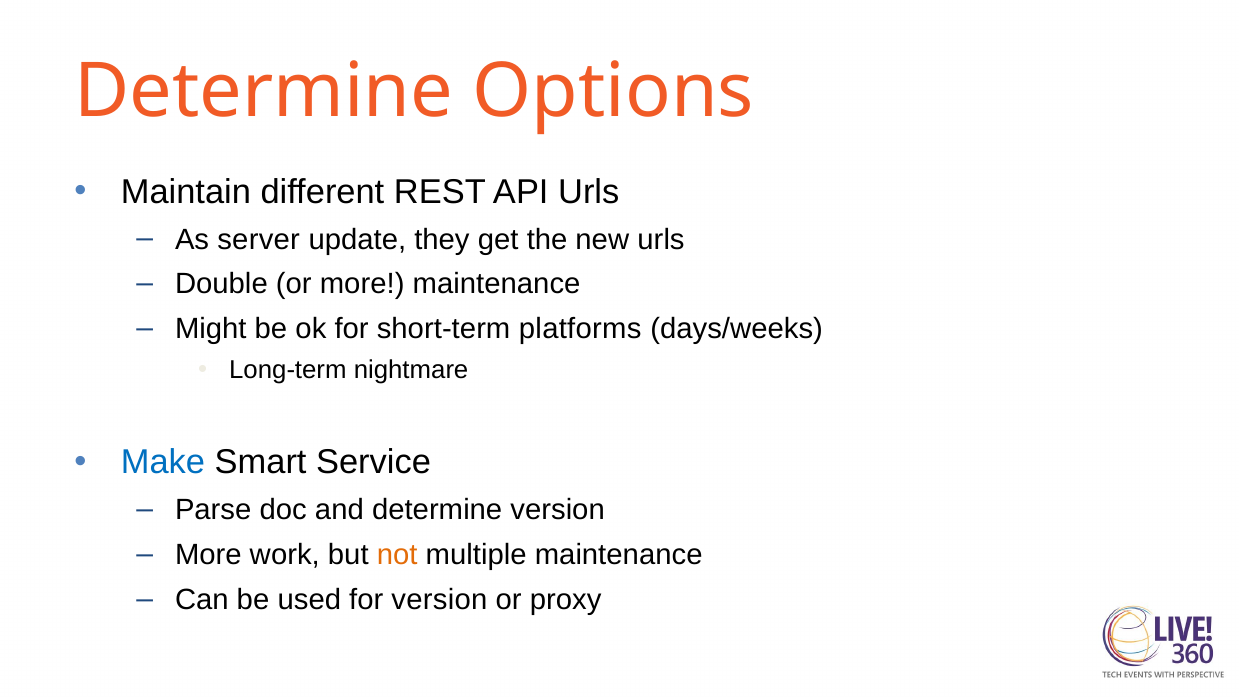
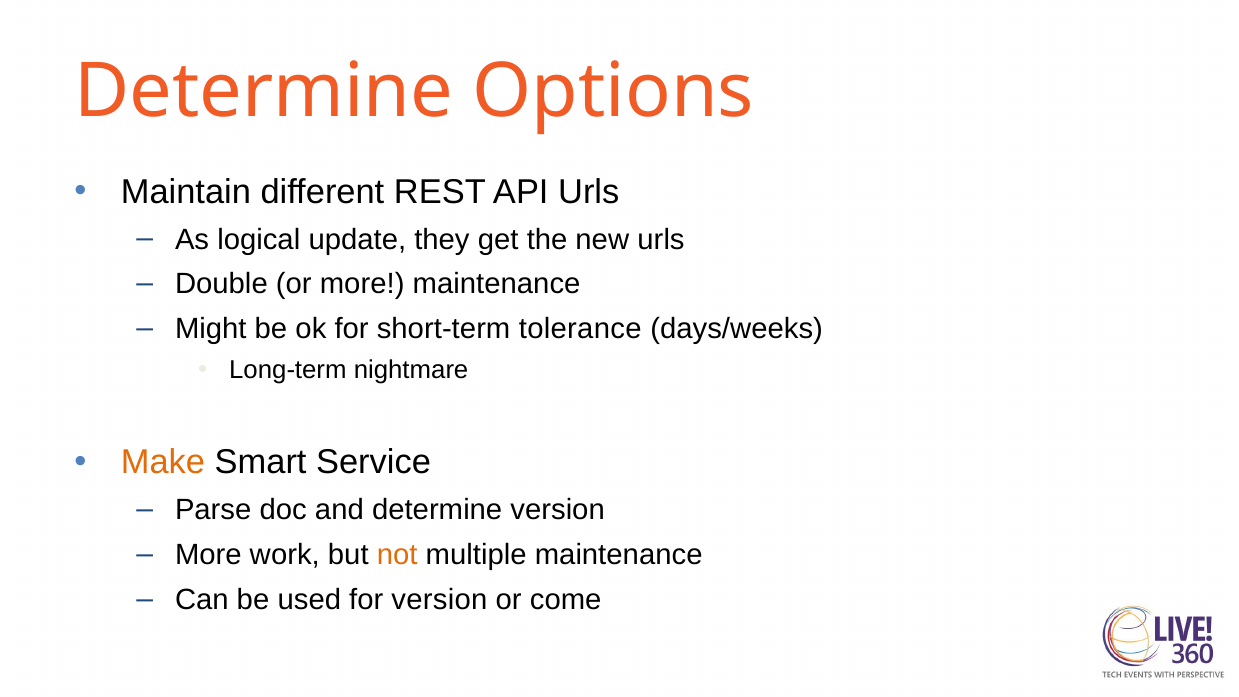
server: server -> logical (259, 239)
platforms: platforms -> tolerance (580, 329)
Make colour: blue -> orange (163, 463)
proxy: proxy -> come (566, 600)
